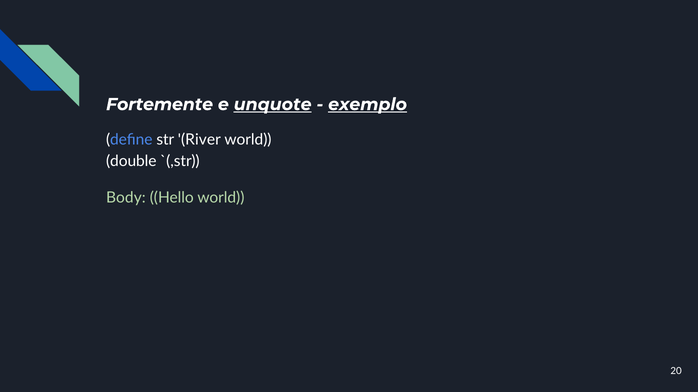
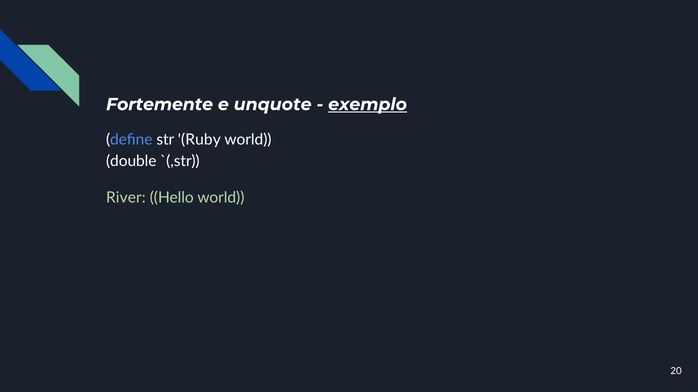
unquote underline: present -> none (273, 105)
River: River -> Ruby (199, 140)
Body: Body -> River (126, 198)
